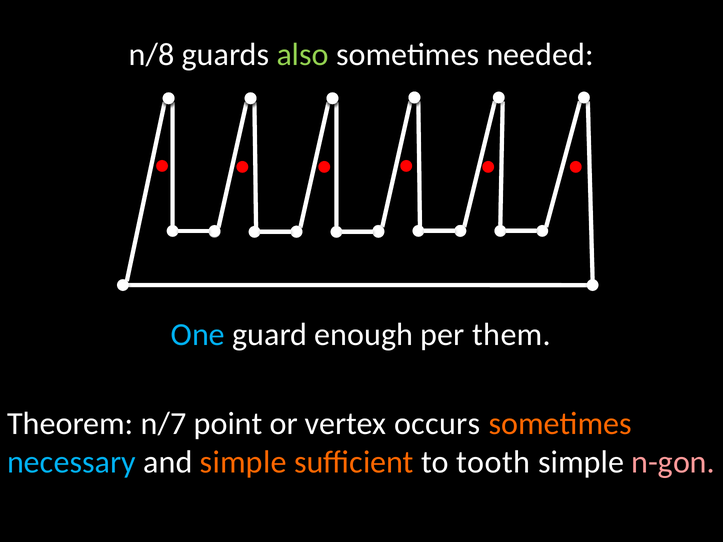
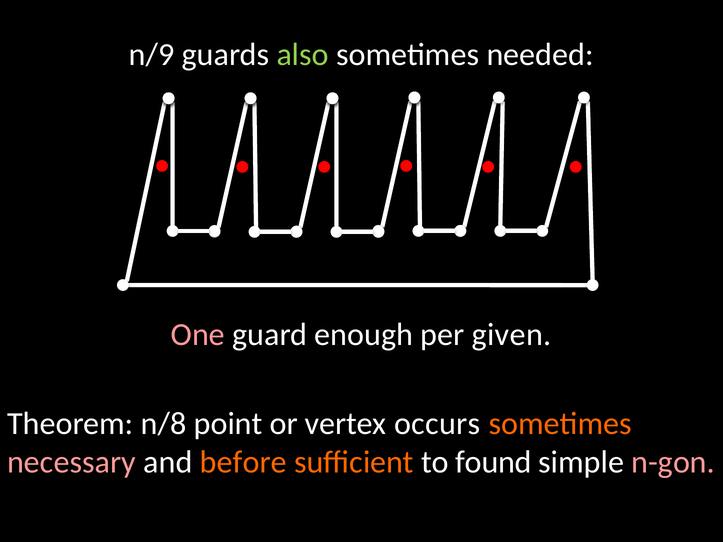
n/8: n/8 -> n/9 (152, 55)
One colour: light blue -> pink (198, 335)
them: them -> given (512, 335)
n/7: n/7 -> n/8 (164, 424)
necessary colour: light blue -> pink (71, 462)
and simple: simple -> before (243, 462)
tooth: tooth -> found (494, 462)
